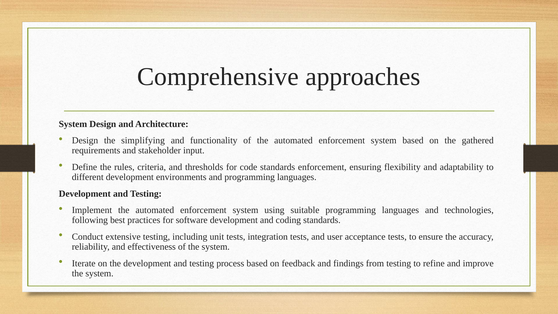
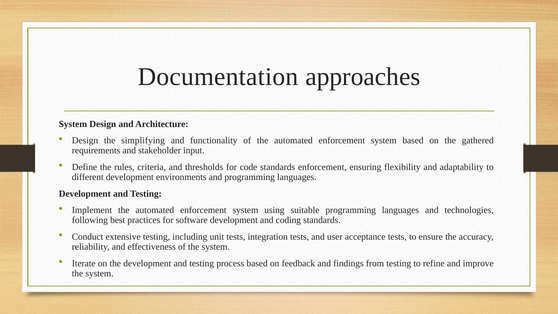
Comprehensive: Comprehensive -> Documentation (218, 77)
